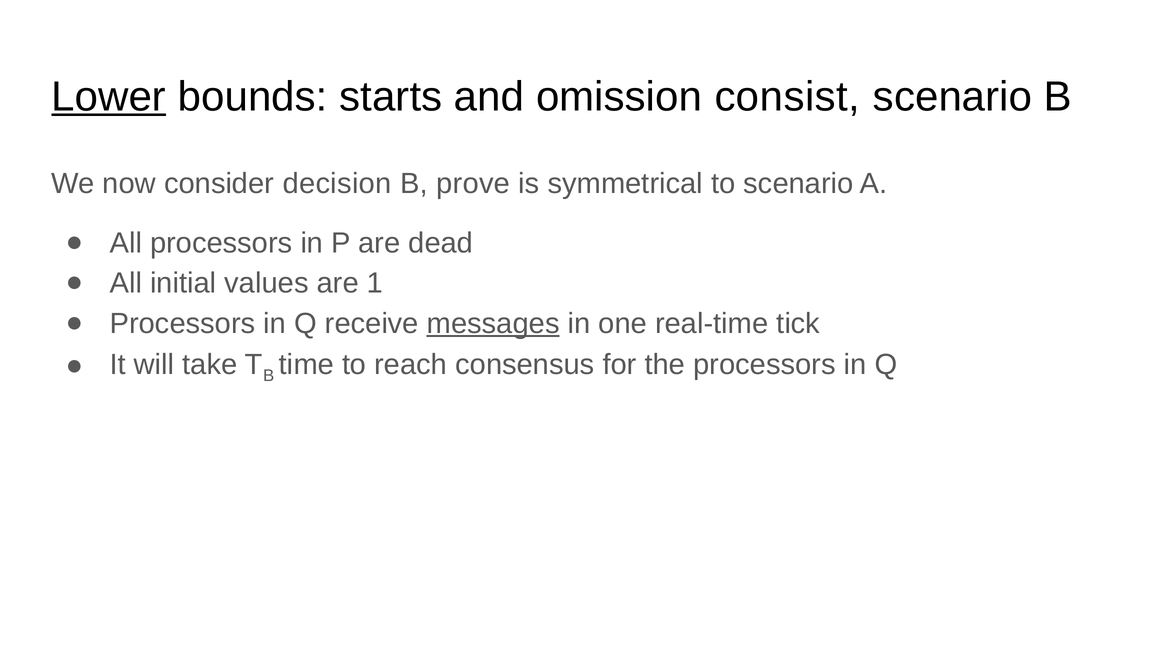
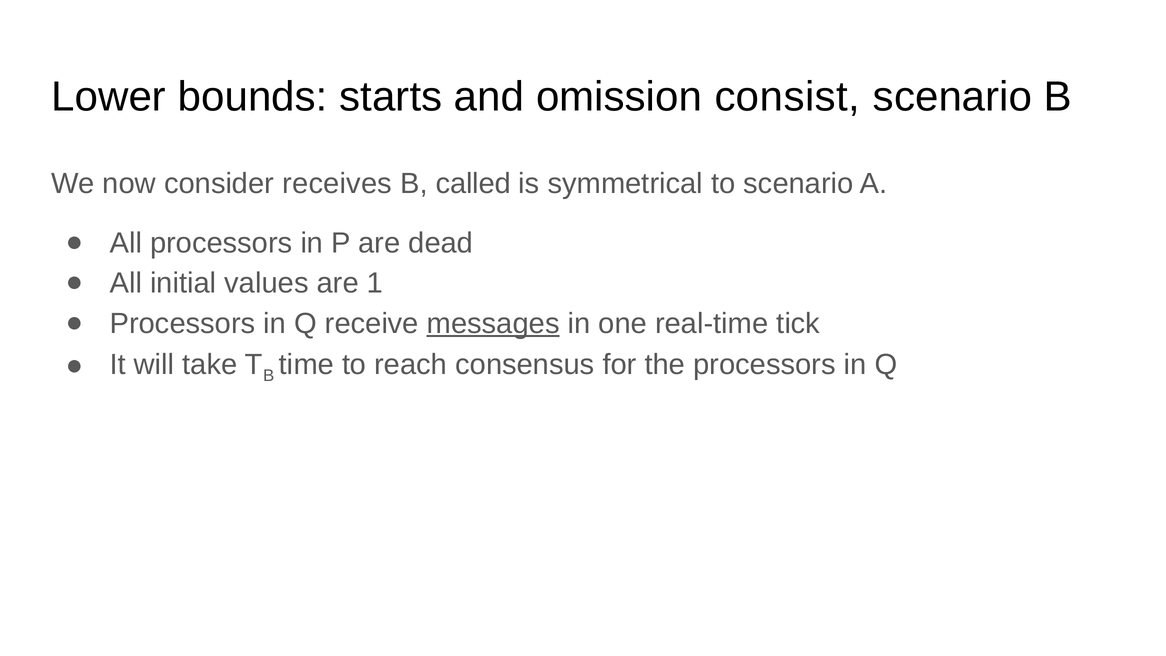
Lower underline: present -> none (109, 97)
decision: decision -> receives (337, 183)
prove: prove -> called (473, 183)
